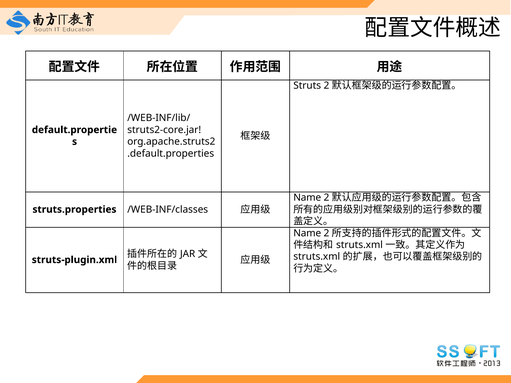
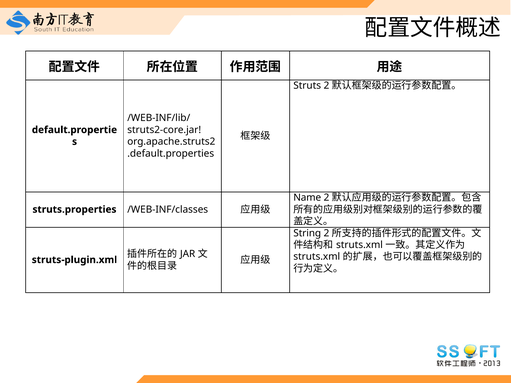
Name: Name -> String (307, 233)
